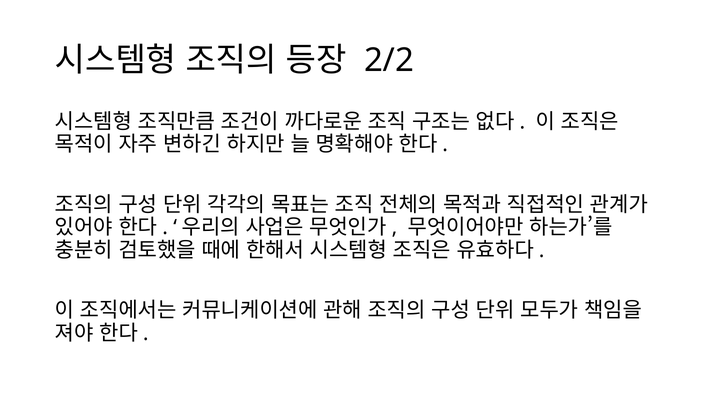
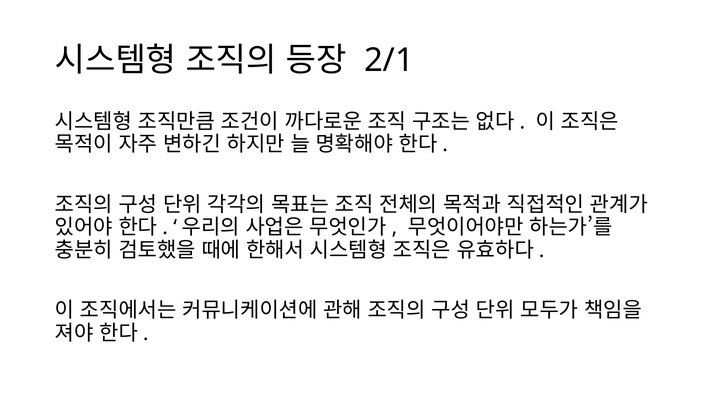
2/2: 2/2 -> 2/1 (389, 60)
